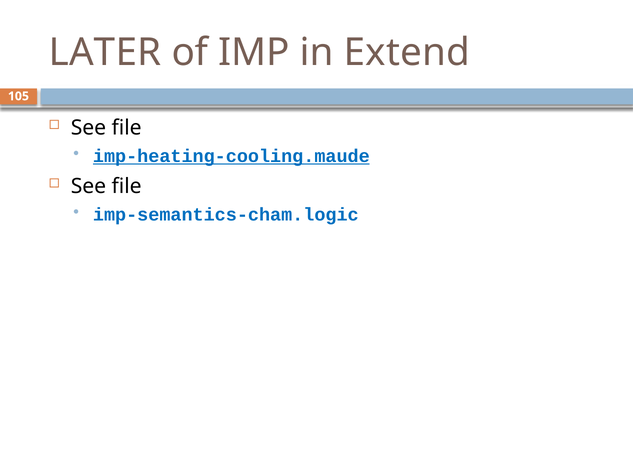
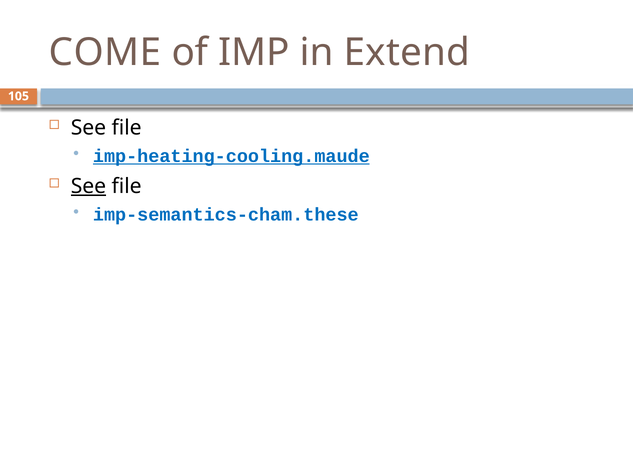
LATER: LATER -> COME (105, 53)
See underline: none -> present (88, 186)
imp-semantics-cham.logic: imp-semantics-cham.logic -> imp-semantics-cham.these (226, 215)
